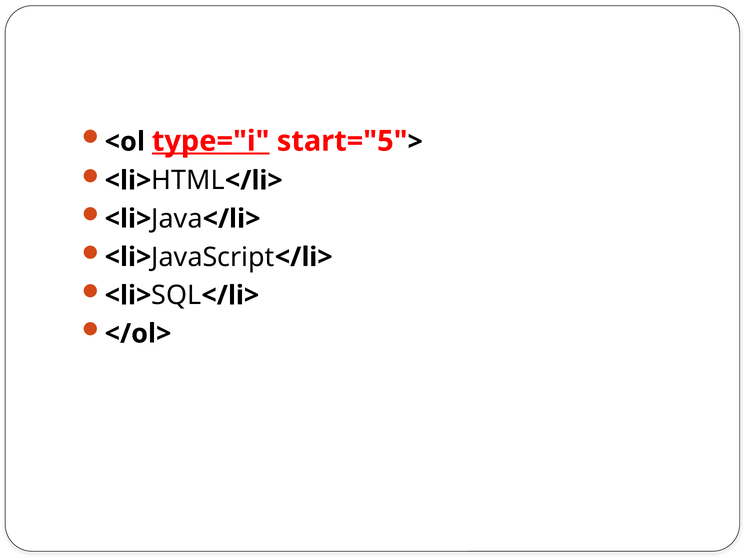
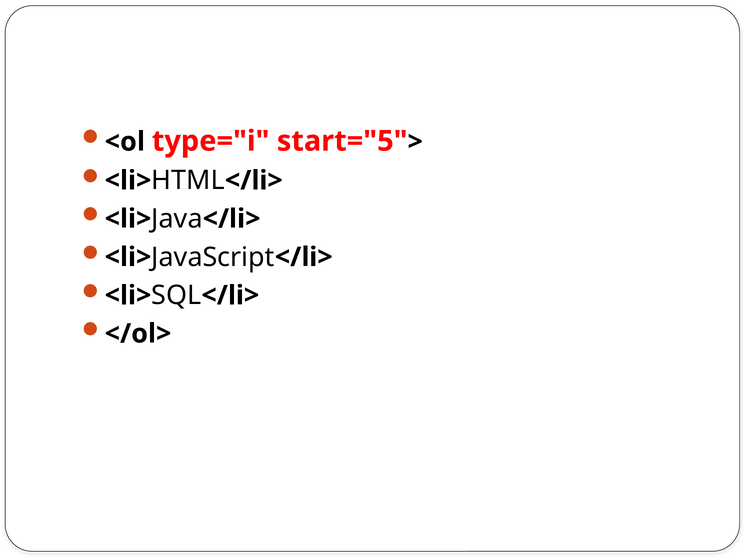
type="i underline: present -> none (211, 141)
